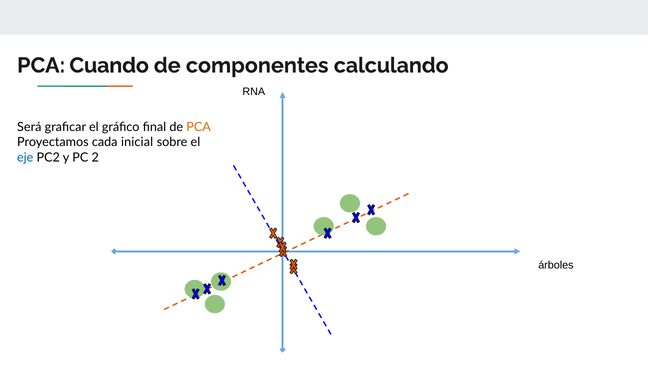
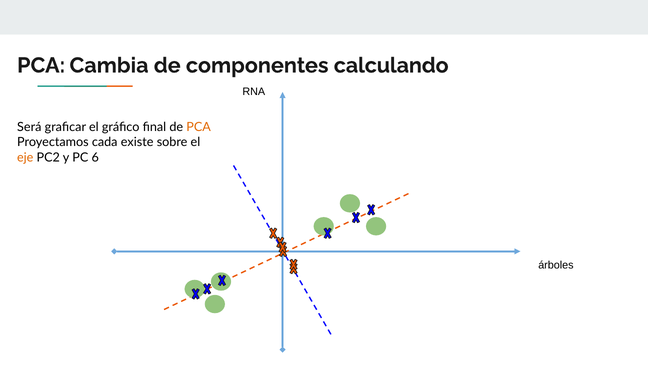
Cuando: Cuando -> Cambia (109, 65)
inicial: inicial -> existe (137, 142)
eje colour: blue -> orange (25, 157)
2: 2 -> 6 (95, 157)
